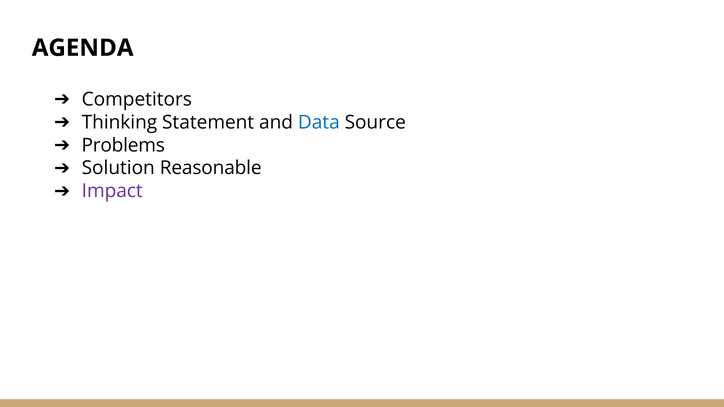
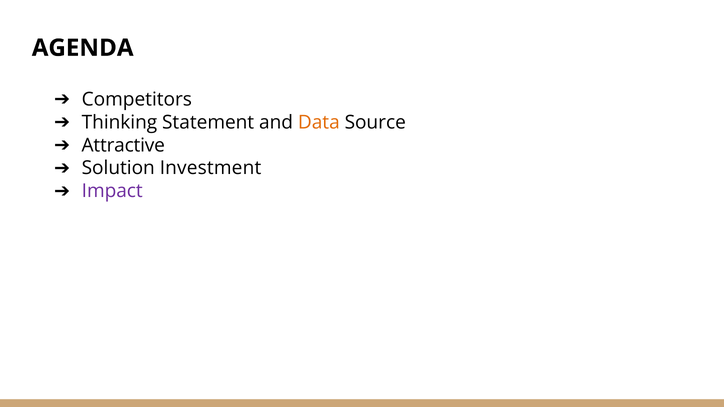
Data colour: blue -> orange (319, 122)
Problems: Problems -> Attractive (123, 145)
Reasonable: Reasonable -> Investment (211, 168)
